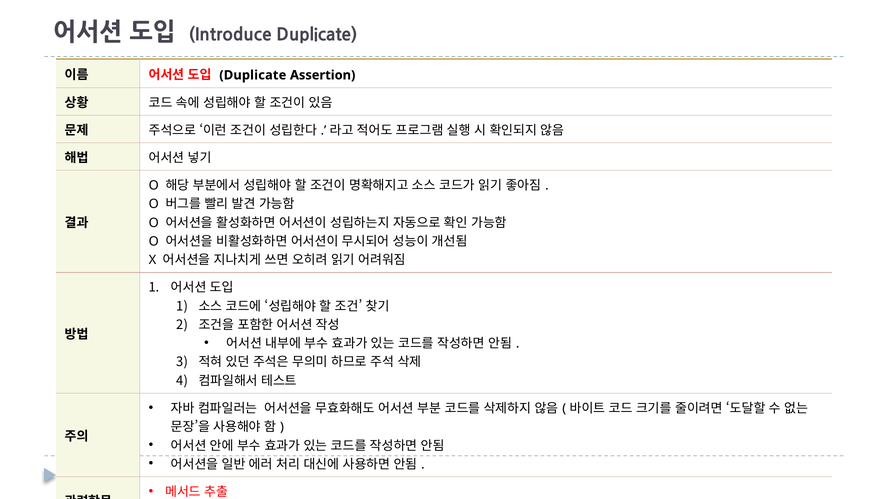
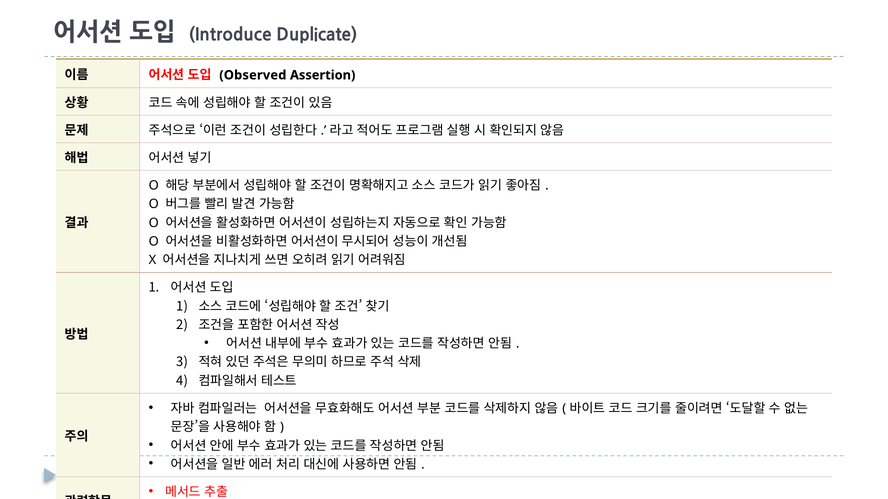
Duplicate: Duplicate -> Observed (253, 75)
